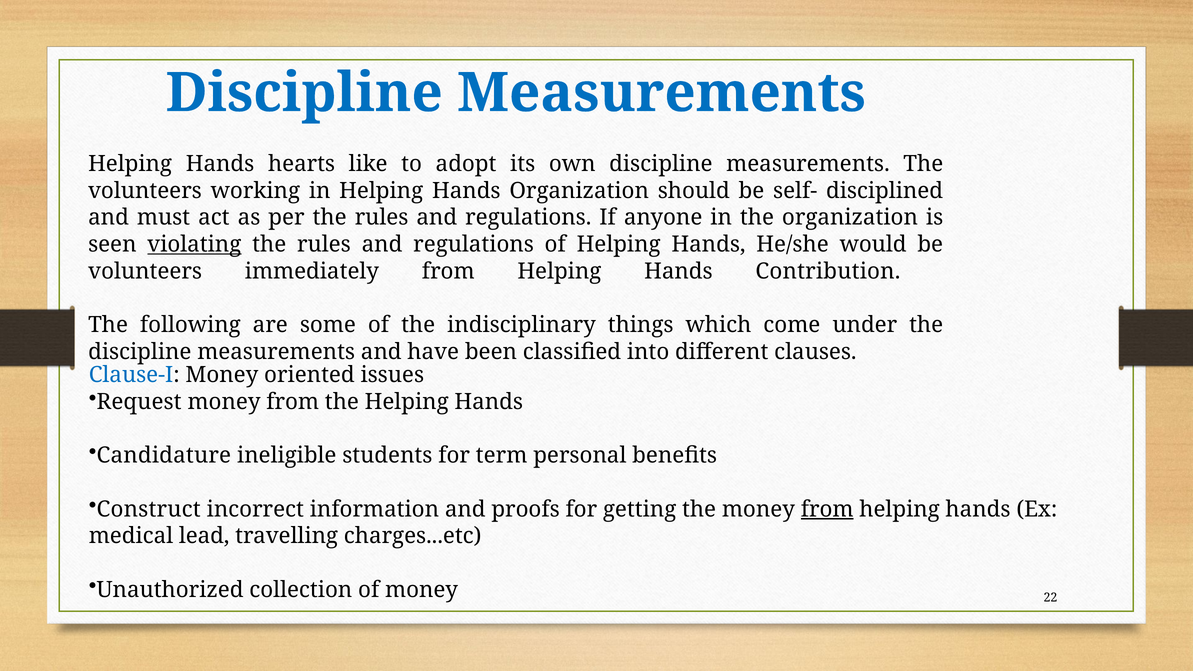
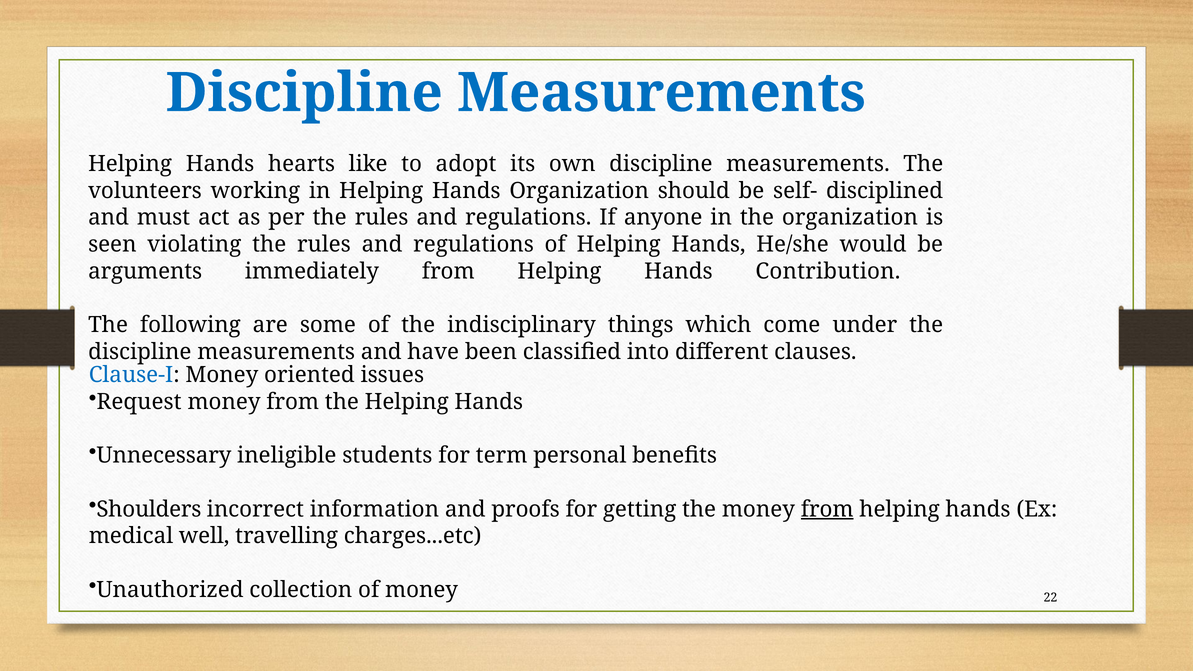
violating underline: present -> none (194, 244)
volunteers: volunteers -> arguments (145, 271)
Candidature: Candidature -> Unnecessary (164, 456)
Construct: Construct -> Shoulders (149, 509)
lead: lead -> well (204, 536)
